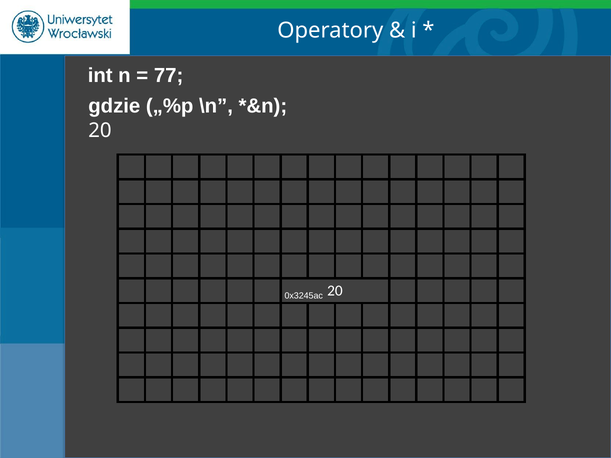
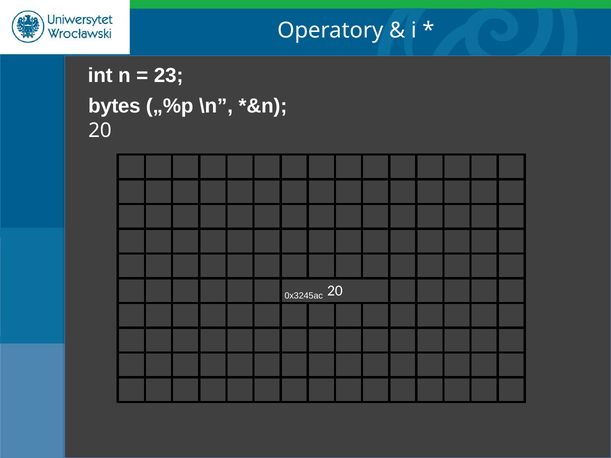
77: 77 -> 23 (169, 75)
gdzie: gdzie -> bytes (114, 106)
